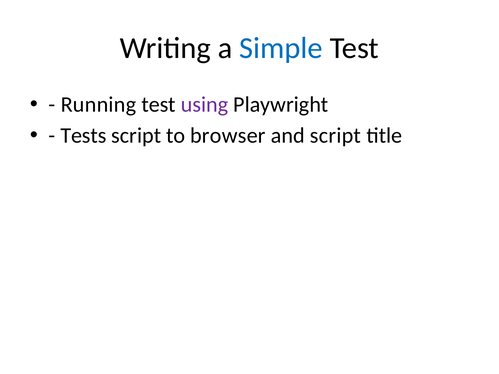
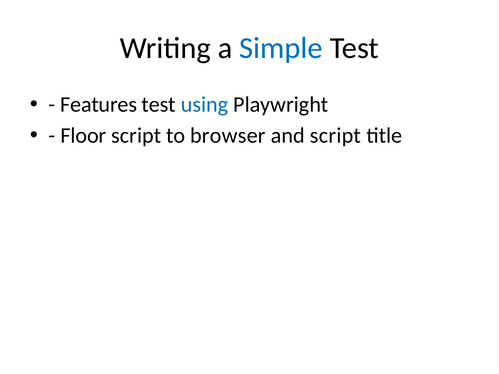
Running: Running -> Features (99, 105)
using colour: purple -> blue (204, 105)
Tests: Tests -> Floor (83, 136)
